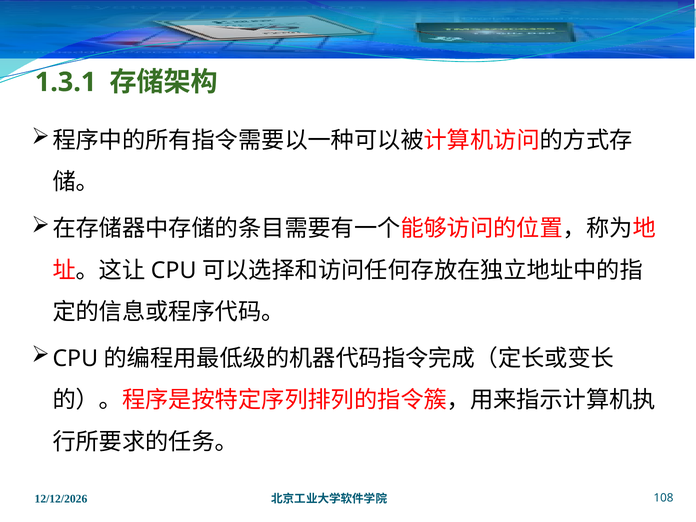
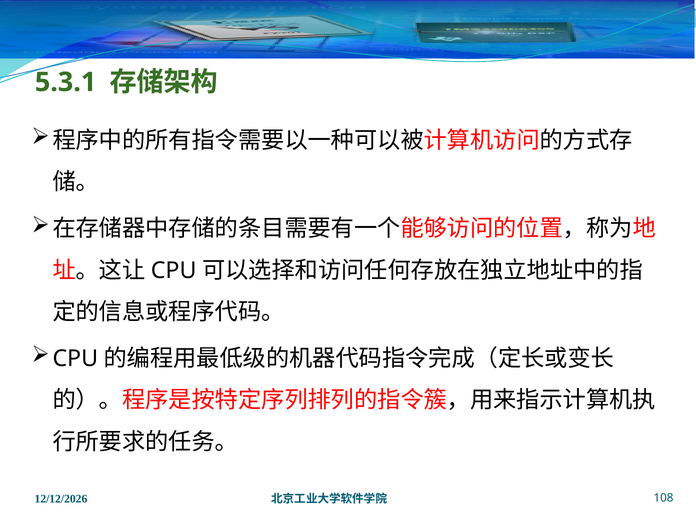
1.3.1: 1.3.1 -> 5.3.1 (66, 82)
